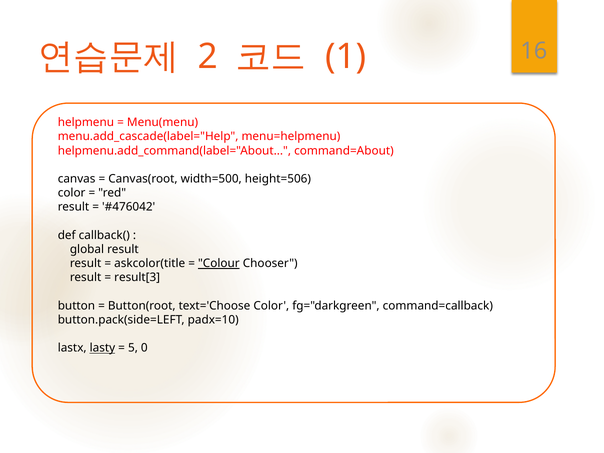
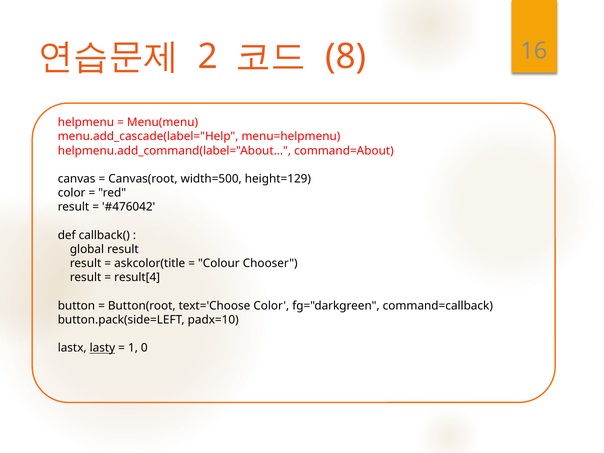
1: 1 -> 8 (346, 57)
height=506: height=506 -> height=129 (278, 179)
Colour underline: present -> none (219, 264)
result[3: result[3 -> result[4 (137, 278)
5: 5 -> 1 (133, 348)
